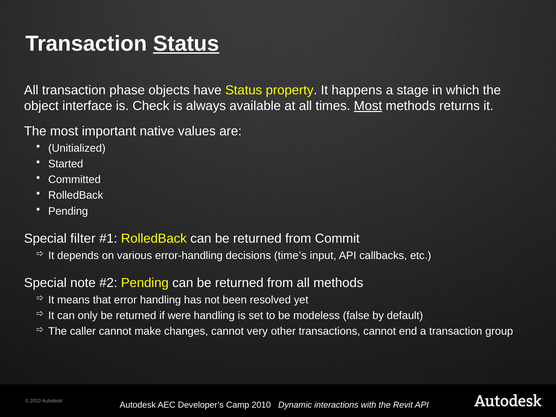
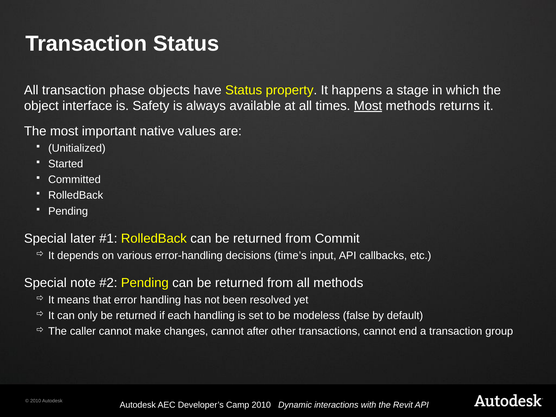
Status underline: present -> none (186, 44)
Check: Check -> Safety (151, 106)
filter: filter -> later (83, 239)
were: were -> each (179, 316)
very: very -> after (257, 331)
